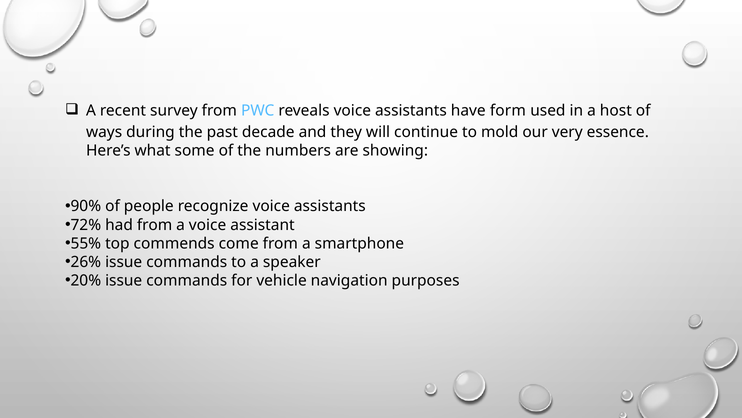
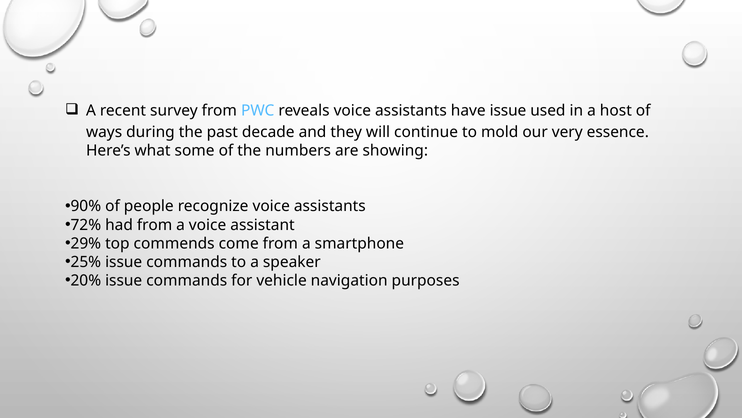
have form: form -> issue (508, 111)
55%: 55% -> 29% (86, 243)
26%: 26% -> 25% (86, 262)
